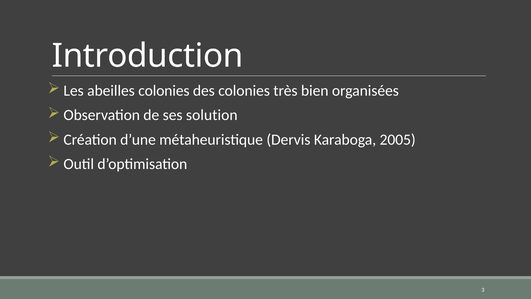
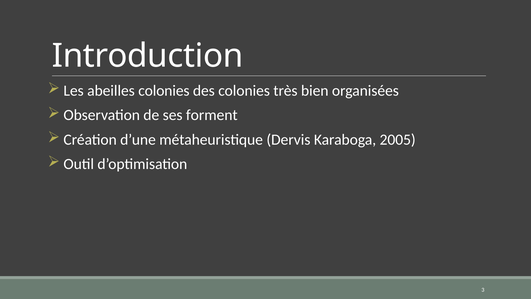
solution: solution -> forment (212, 115)
